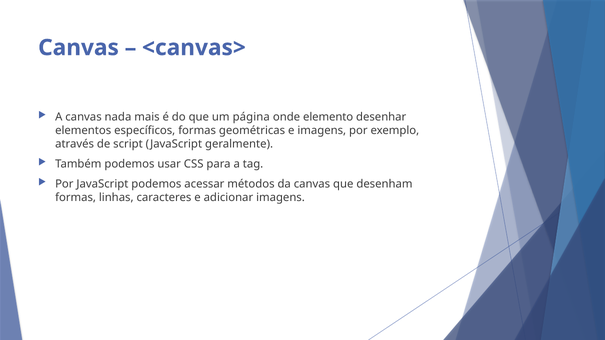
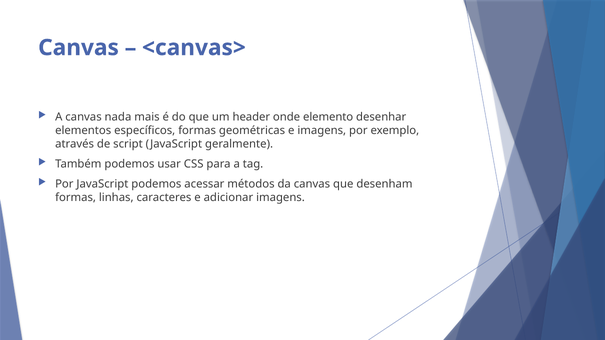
página: página -> header (251, 117)
